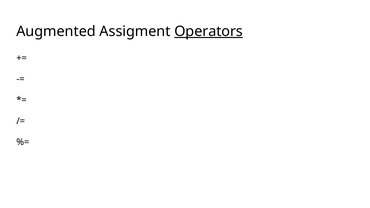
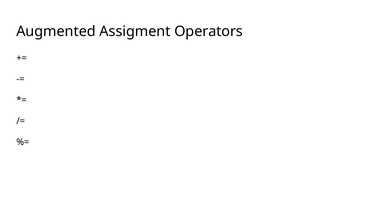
Operators underline: present -> none (209, 31)
